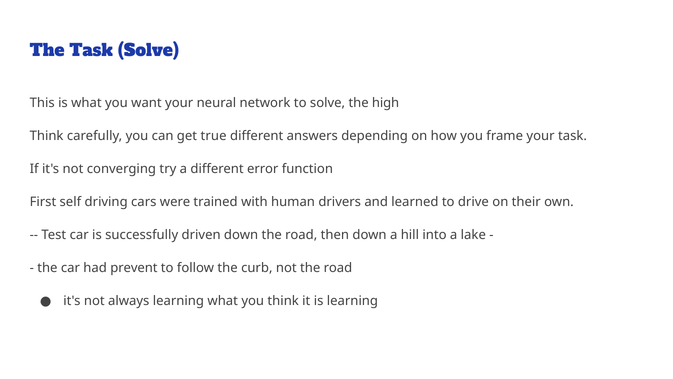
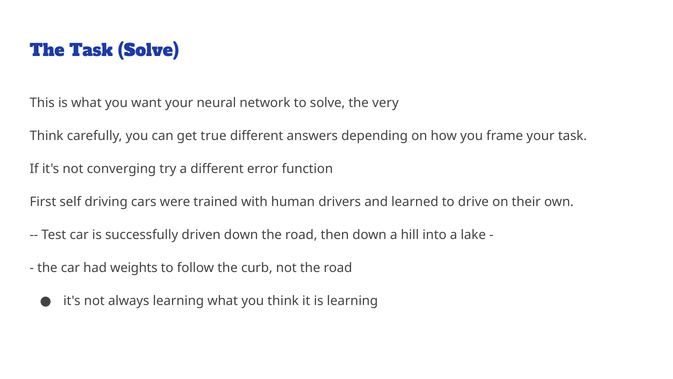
high: high -> very (385, 103)
prevent: prevent -> weights (134, 268)
